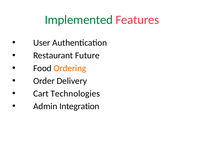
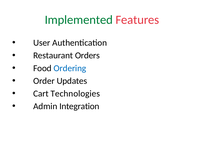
Future: Future -> Orders (87, 55)
Ordering colour: orange -> blue (70, 68)
Delivery: Delivery -> Updates (72, 81)
